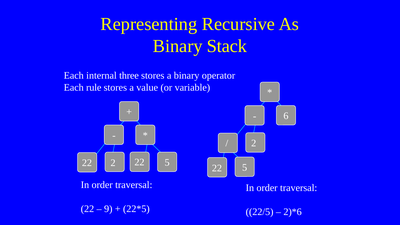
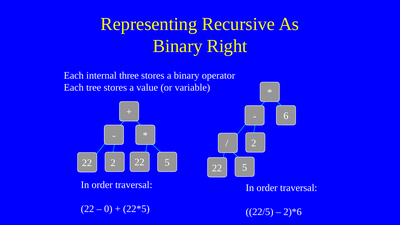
Stack: Stack -> Right (227, 46)
rule: rule -> tree (94, 88)
9: 9 -> 0 (108, 209)
